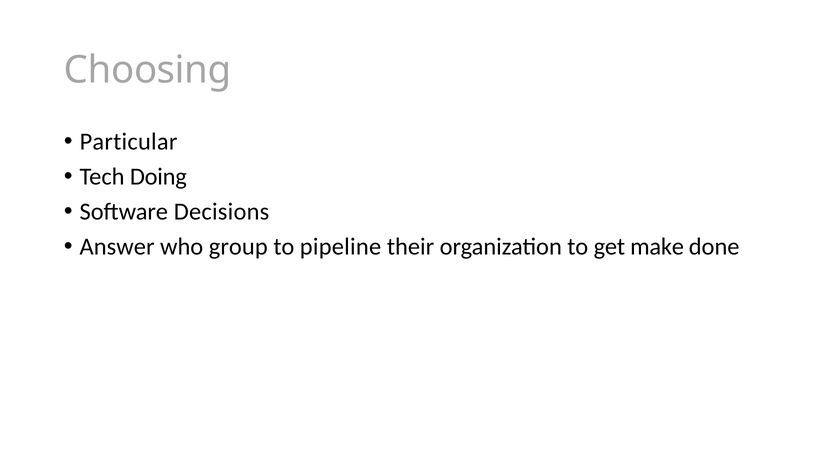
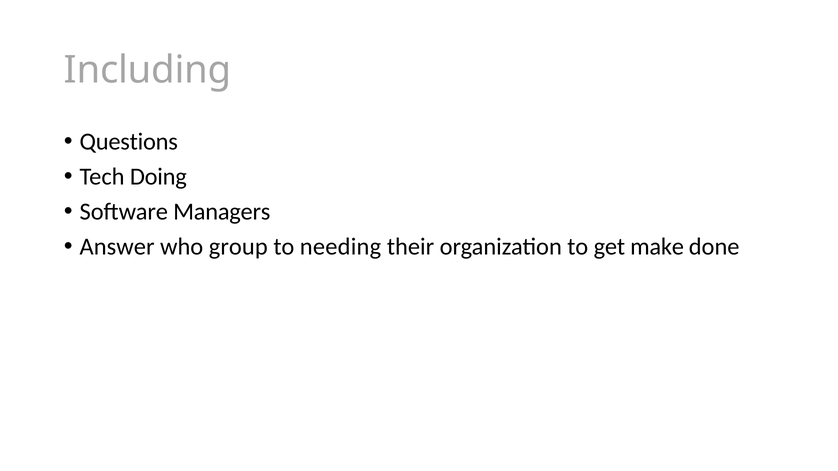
Choosing: Choosing -> Including (148, 70)
Particular: Particular -> Questions (129, 142)
Decisions: Decisions -> Managers (222, 212)
pipeline: pipeline -> needing (341, 247)
